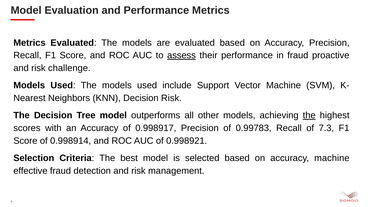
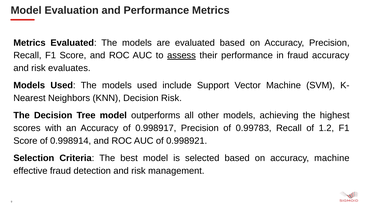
fraud proactive: proactive -> accuracy (331, 55)
challenge: challenge -> evaluates (69, 68)
the underline: present -> none (309, 115)
7.3: 7.3 -> 1.2 (326, 128)
